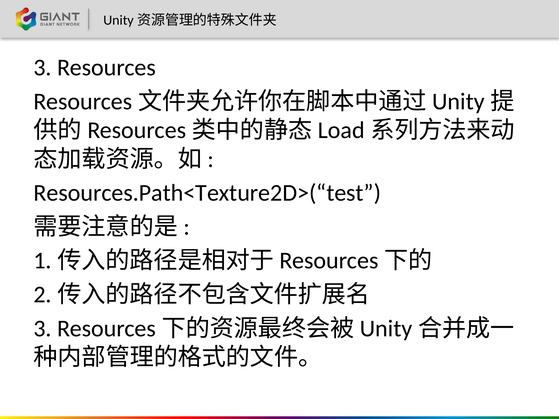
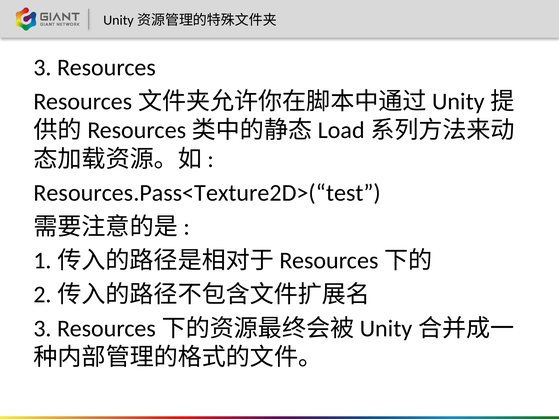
Resources.Path<Texture2D>(“test: Resources.Path<Texture2D>(“test -> Resources.Pass<Texture2D>(“test (207, 193)
